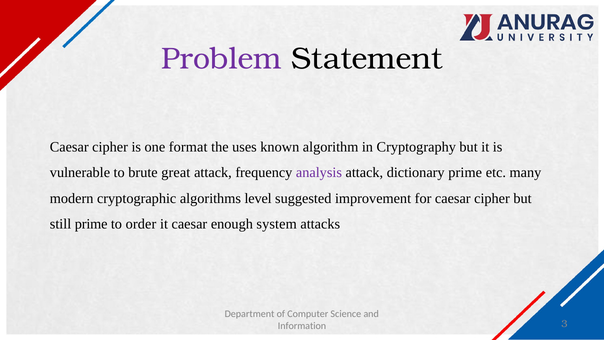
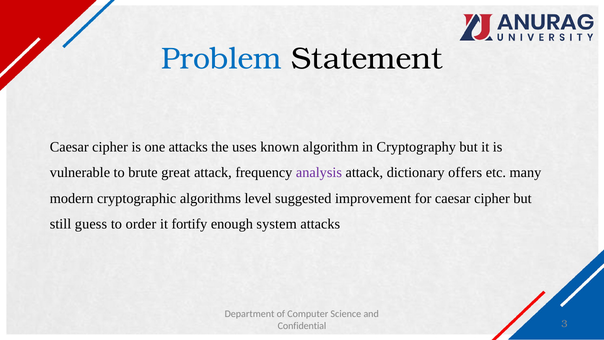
Problem colour: purple -> blue (221, 59)
one format: format -> attacks (188, 147)
dictionary prime: prime -> offers (465, 172)
still prime: prime -> guess (91, 224)
it caesar: caesar -> fortify (189, 224)
Information: Information -> Confidential (302, 326)
